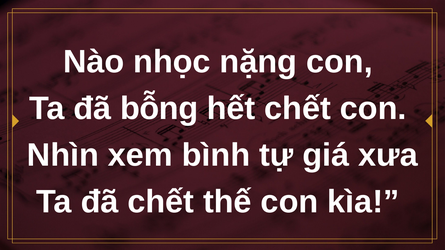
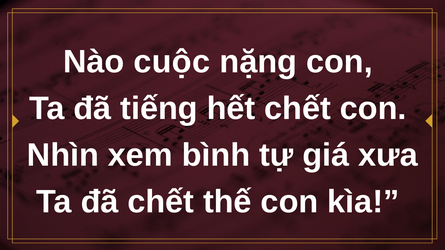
nhọc: nhọc -> cuộc (172, 62)
bỗng: bỗng -> tiếng (159, 109)
